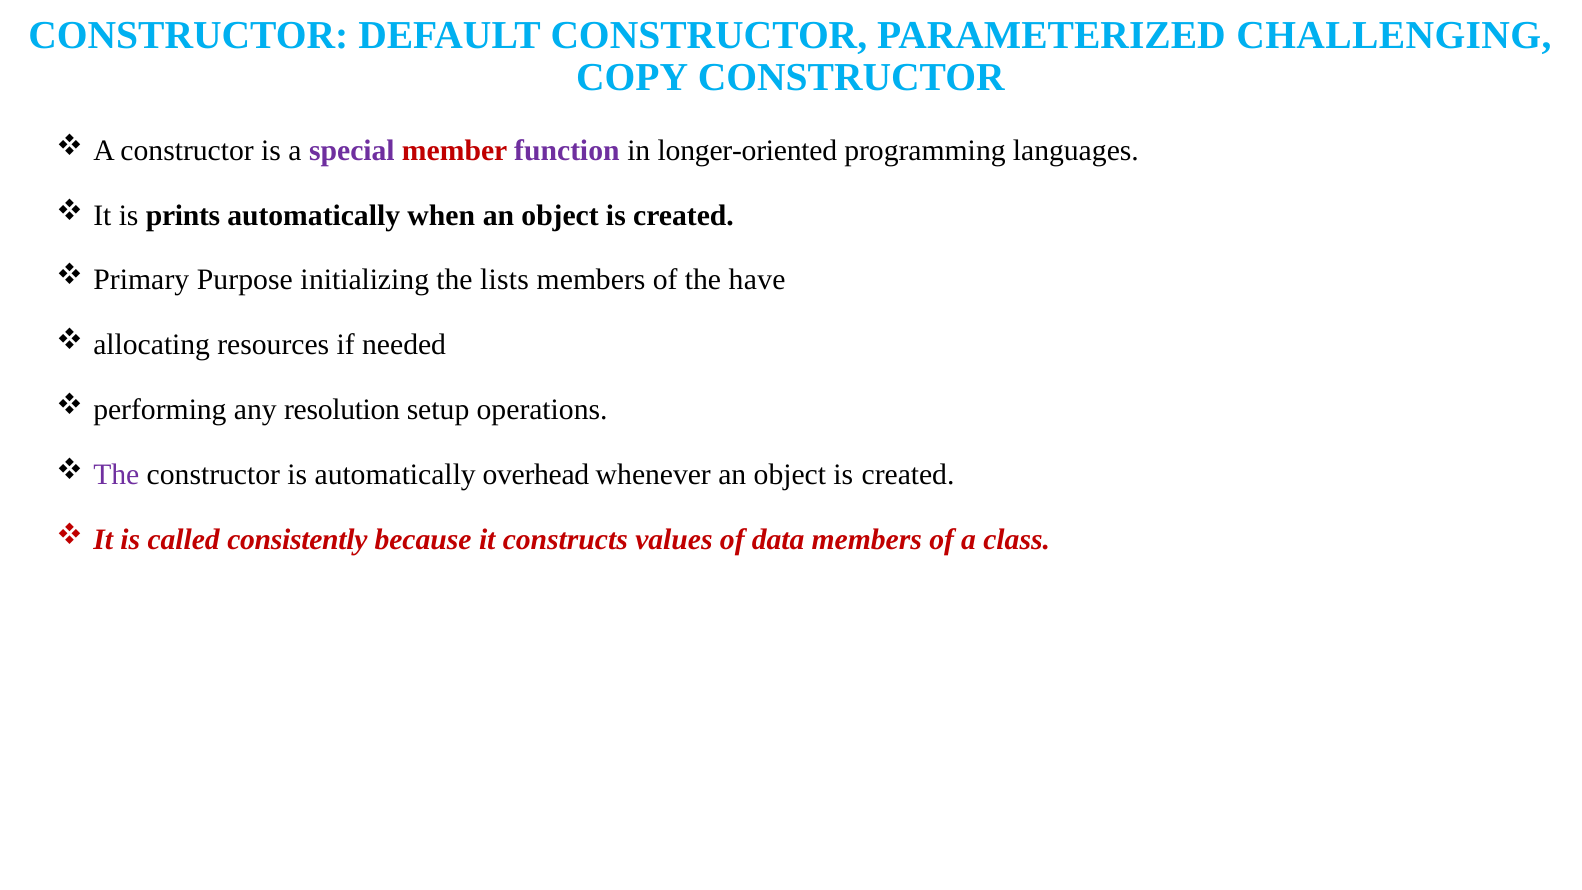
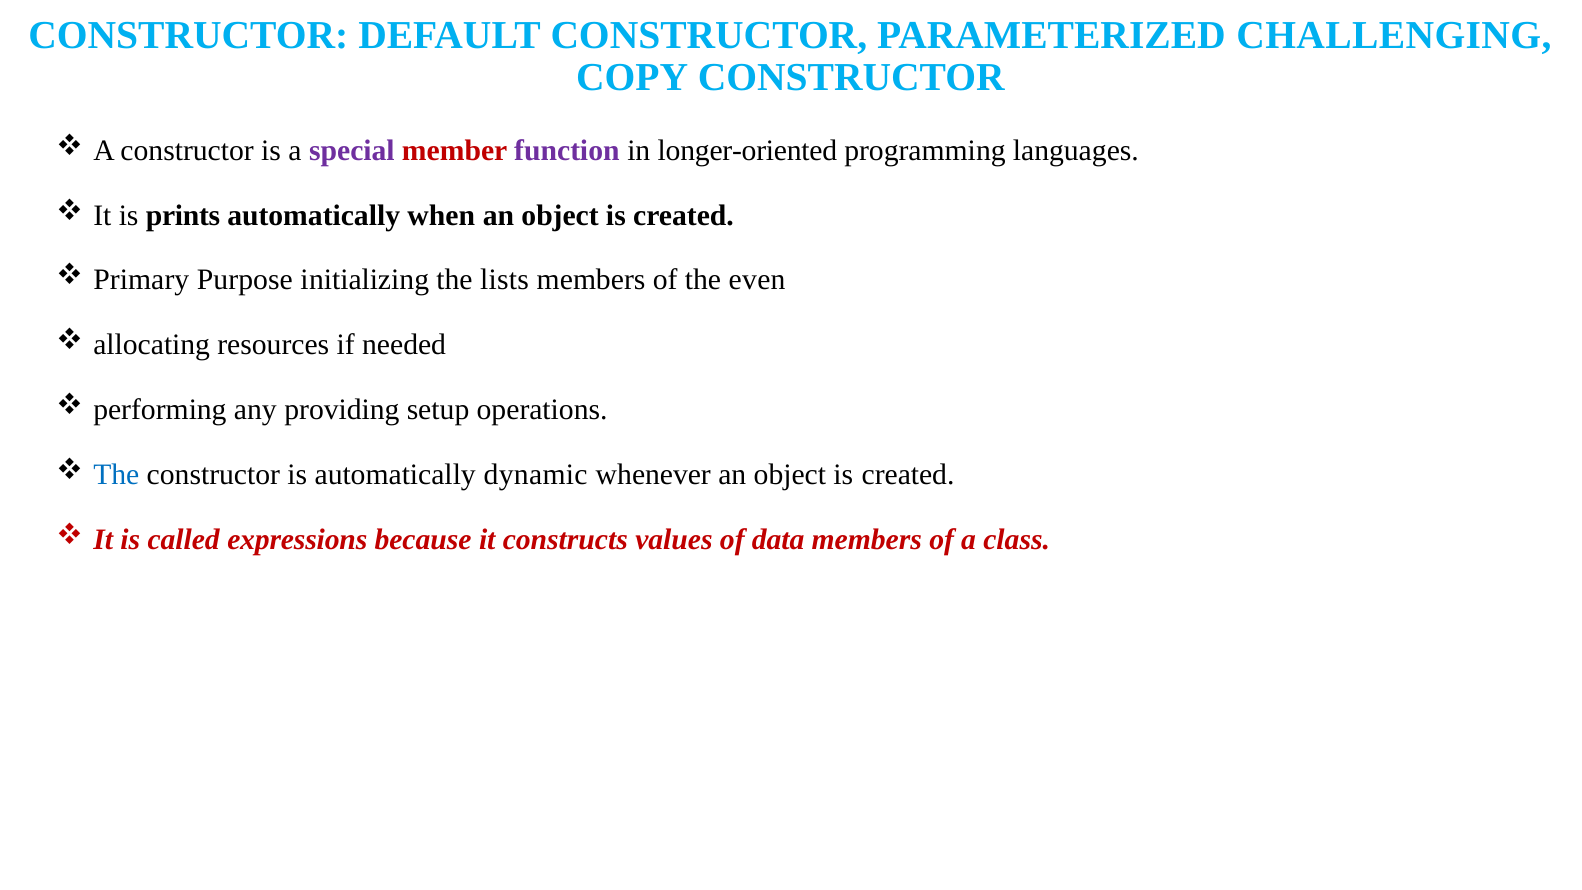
have: have -> even (757, 280)
resolution: resolution -> providing (342, 410)
The colour: purple -> blue (116, 475)
overhead: overhead -> dynamic (536, 475)
consistently: consistently -> expressions (297, 539)
